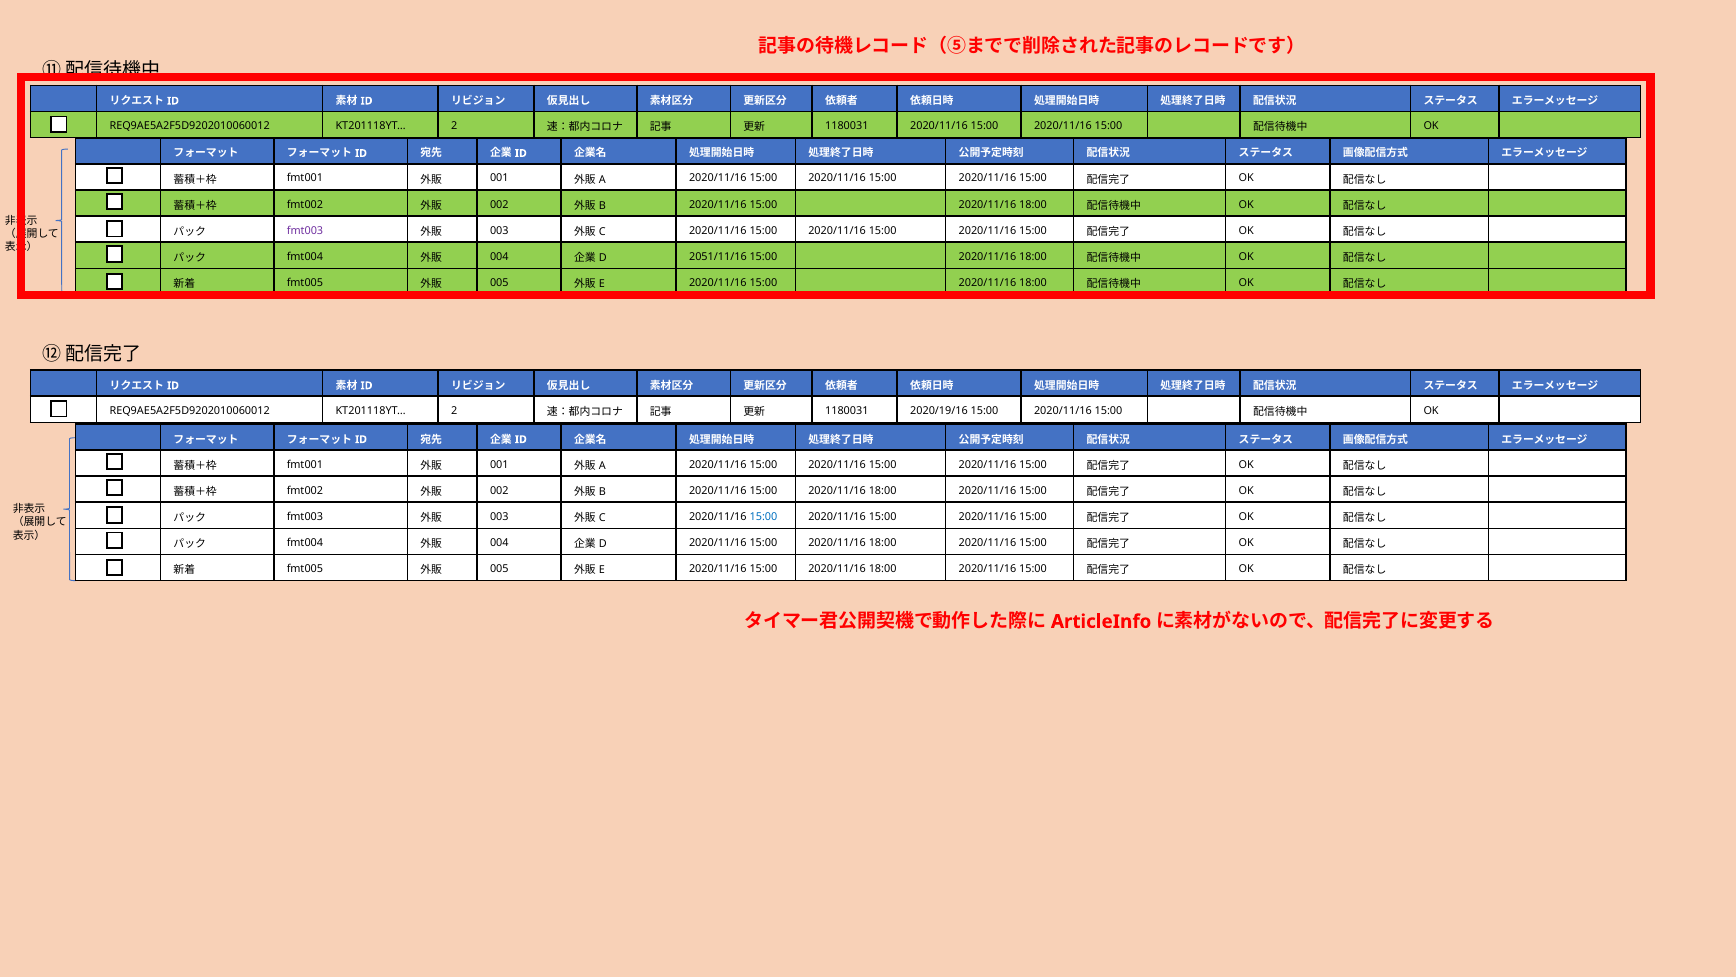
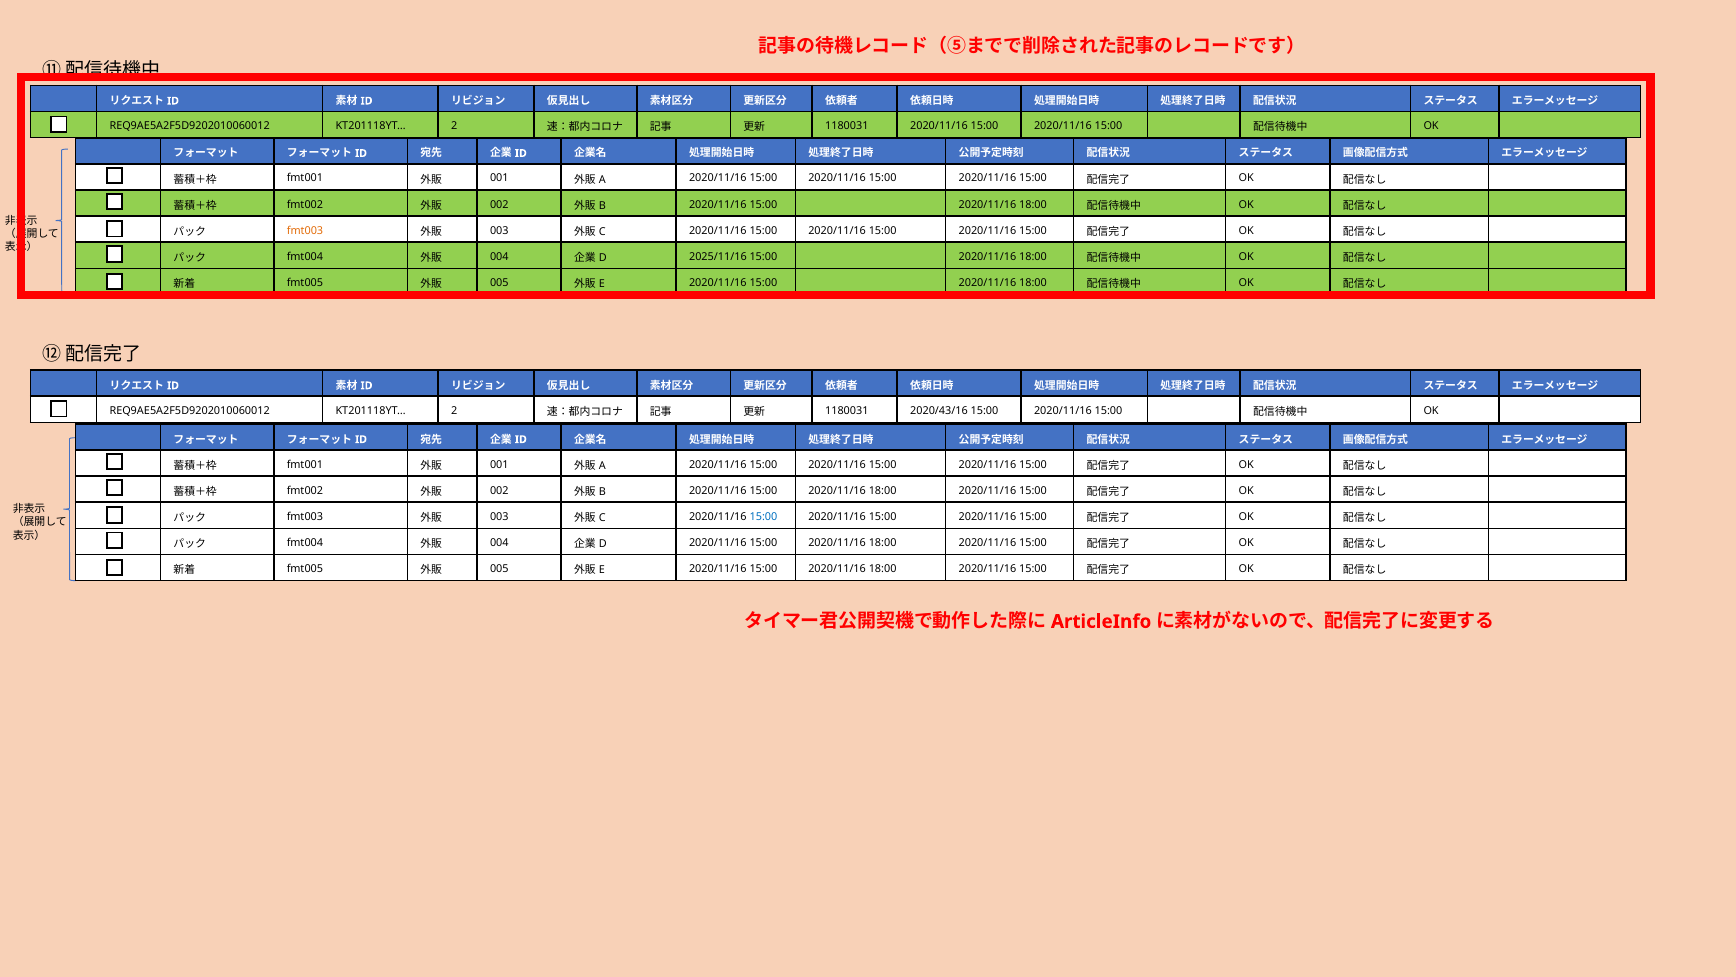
fmt003 colour: purple -> orange (305, 230)
2051/11/16: 2051/11/16 -> 2025/11/16 (718, 257)
2020/19/16: 2020/19/16 -> 2020/43/16 (939, 410)
